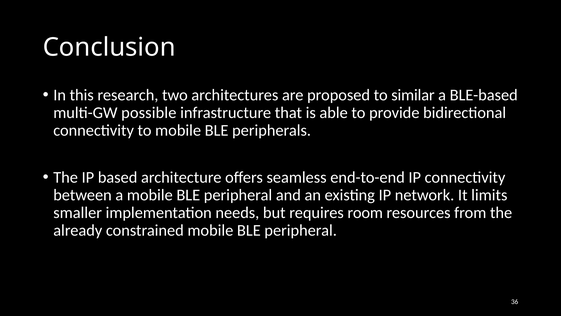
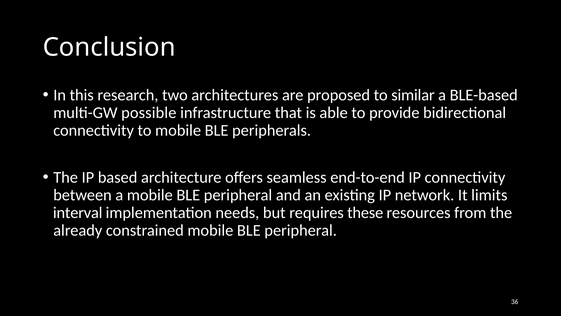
smaller: smaller -> interval (78, 213)
room: room -> these (365, 213)
